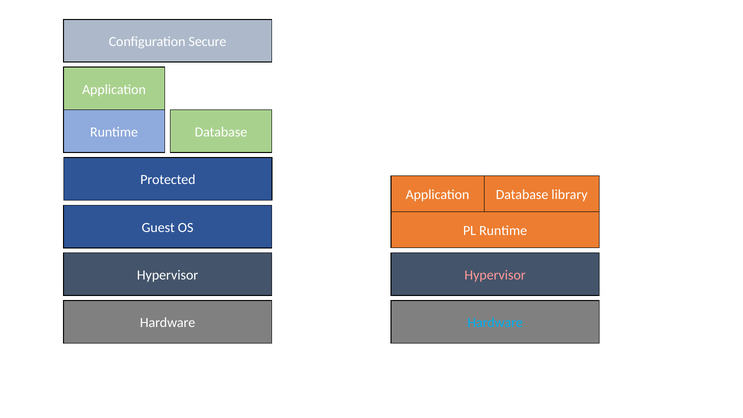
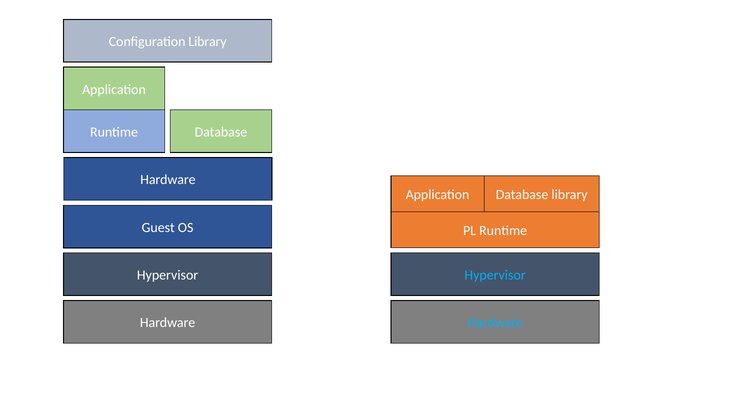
Configuration Secure: Secure -> Library (208, 42)
Protected: Protected -> Hardware (168, 180)
Hypervisor colour: pink -> light blue (495, 275)
